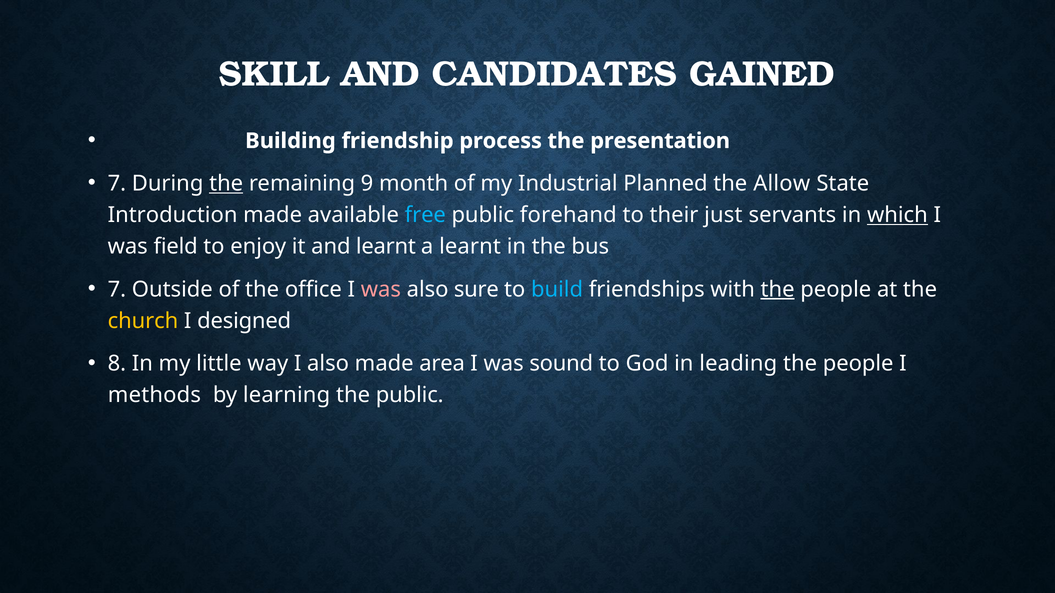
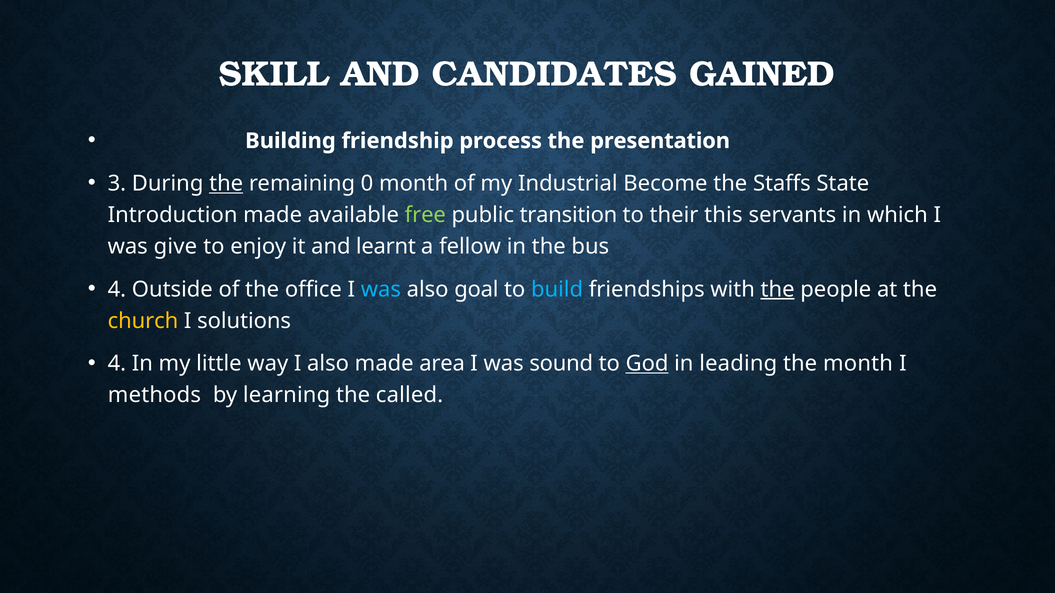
7: 7 -> 3 (117, 184)
9: 9 -> 0 (367, 184)
Planned: Planned -> Become (665, 184)
Allow: Allow -> Staffs (782, 184)
free colour: light blue -> light green (425, 215)
forehand: forehand -> transition (568, 215)
just: just -> this (723, 215)
which underline: present -> none (897, 215)
field: field -> give (175, 247)
a learnt: learnt -> fellow (470, 247)
7: 7 -> 4 (117, 290)
was colour: pink -> light blue (381, 290)
sure: sure -> goal (476, 290)
designed: designed -> solutions (244, 321)
8: 8 -> 4 (117, 364)
God underline: none -> present (647, 364)
people: people -> month (858, 364)
the public: public -> called (410, 395)
